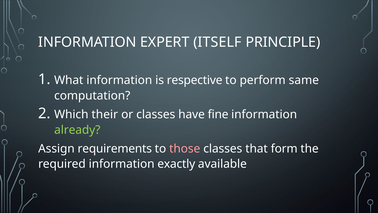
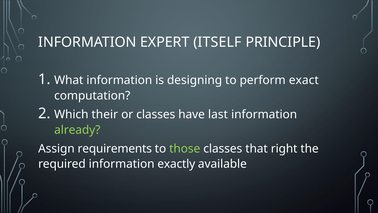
respective: respective -> designing (195, 80)
same: same -> exact (304, 80)
fine: fine -> last (218, 114)
those colour: pink -> light green (185, 148)
form: form -> right (284, 148)
